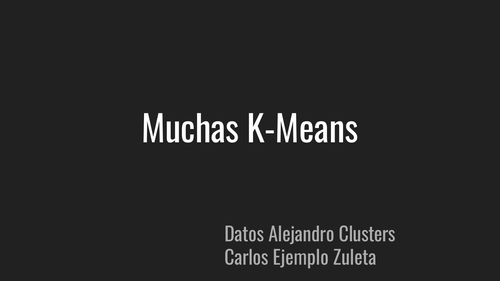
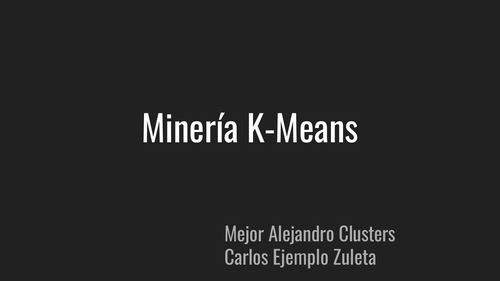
Muchas: Muchas -> Minería (190, 131)
Datos: Datos -> Mejor (244, 235)
